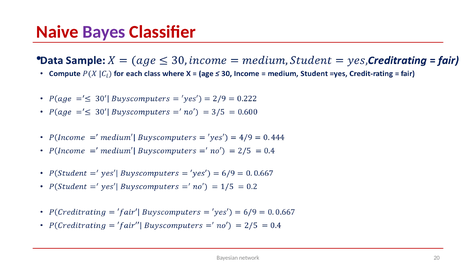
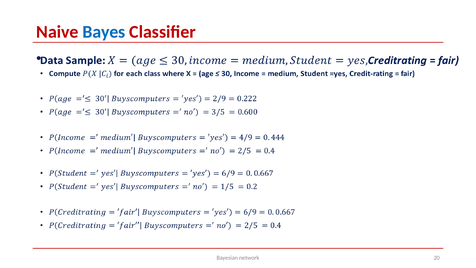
Bayes colour: purple -> blue (104, 32)
